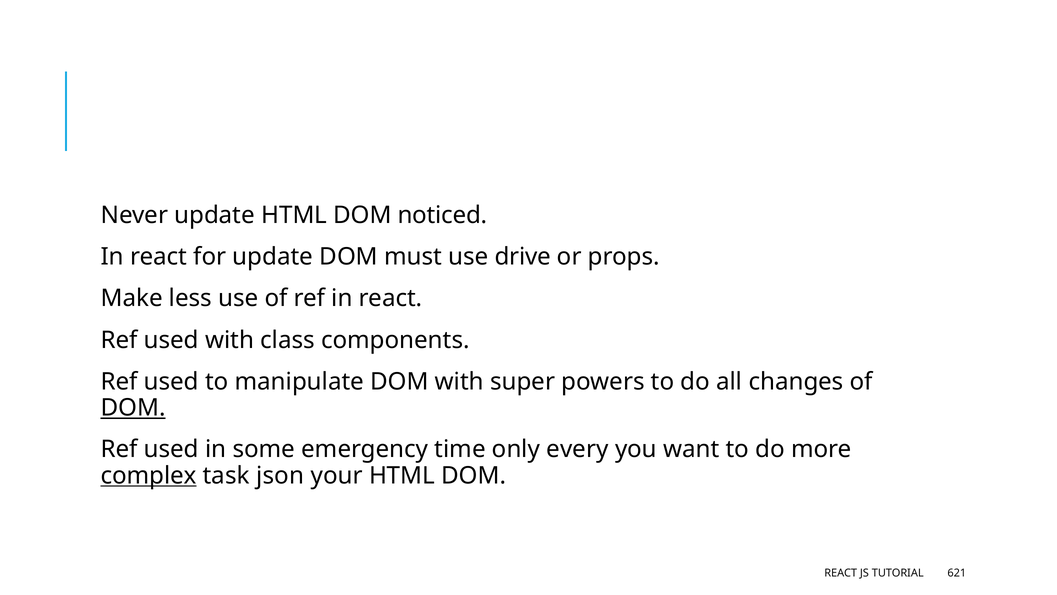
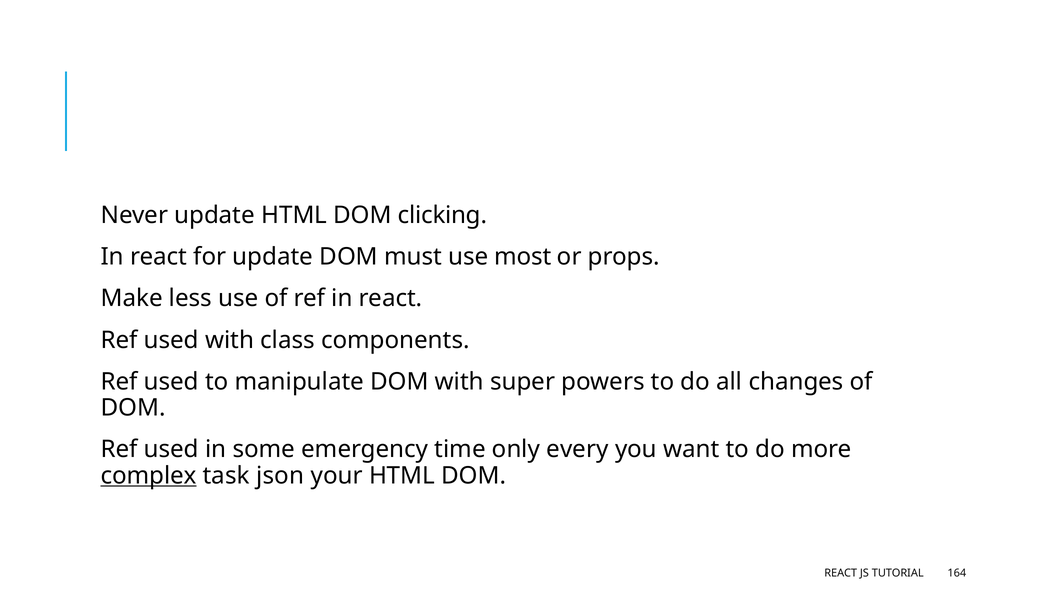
noticed: noticed -> clicking (442, 215)
drive: drive -> most (523, 257)
DOM underline: present -> none (133, 408)
621: 621 -> 164 (957, 573)
